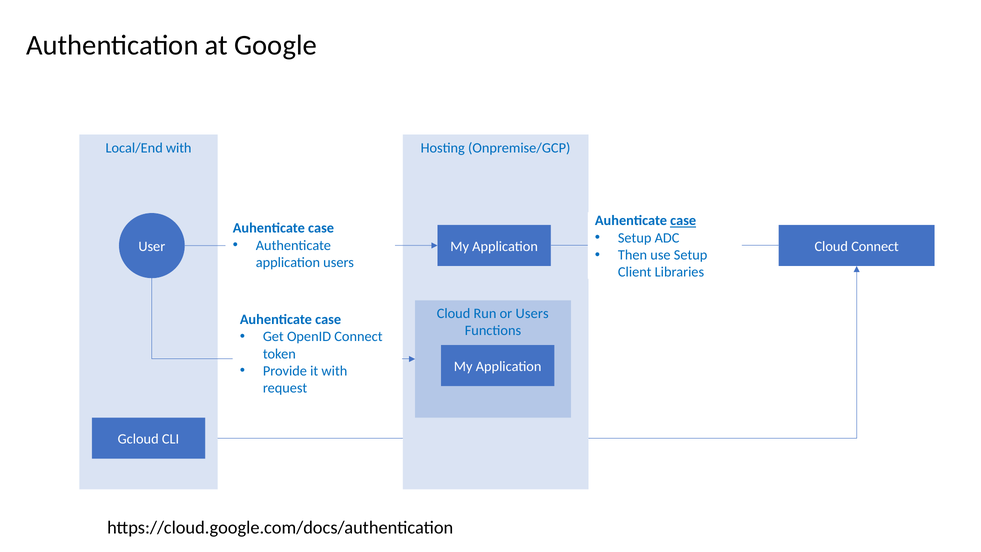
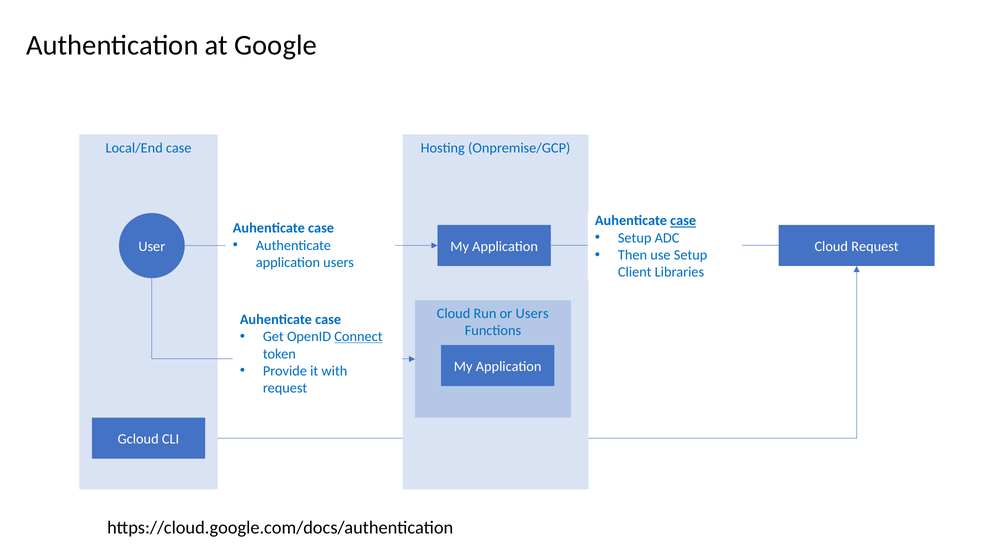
Local/End with: with -> case (179, 148)
Cloud Connect: Connect -> Request (875, 246)
Connect underline: none -> present (358, 337)
